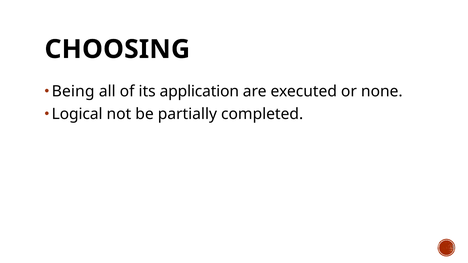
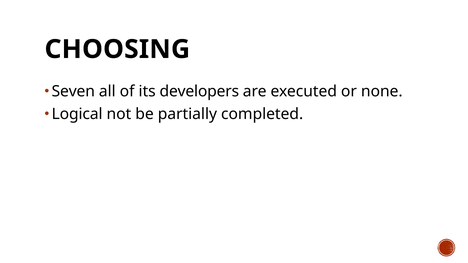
Being: Being -> Seven (73, 92)
application: application -> developers (199, 92)
